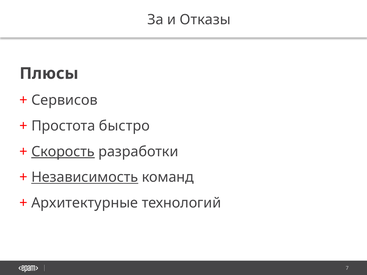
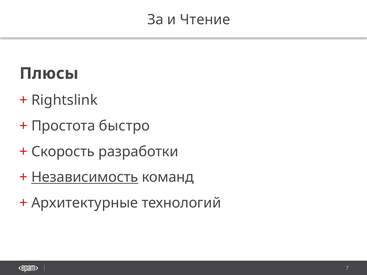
Отказы: Отказы -> Чтение (205, 20)
Сервисов: Сервисов -> Rightslink (65, 100)
Скорость underline: present -> none (63, 152)
